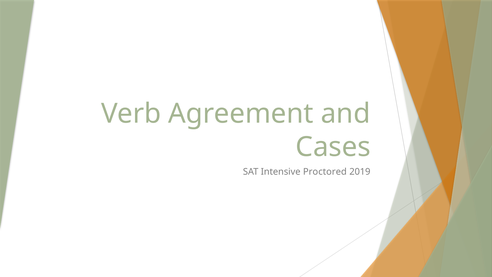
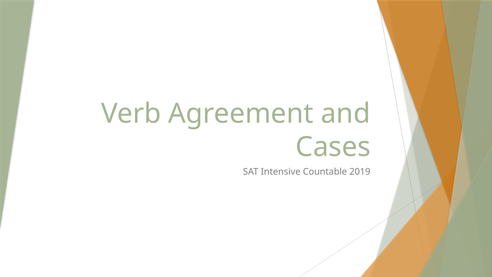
Proctored: Proctored -> Countable (325, 171)
